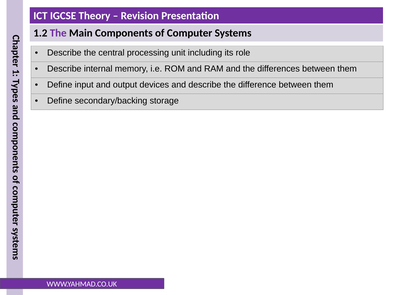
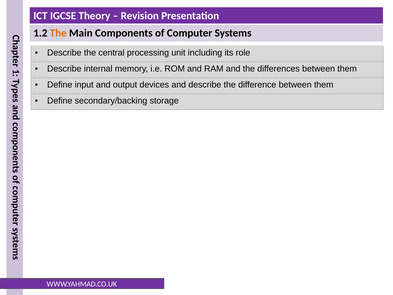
The colour: purple -> orange (58, 33)
